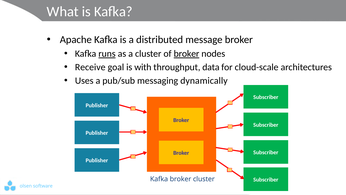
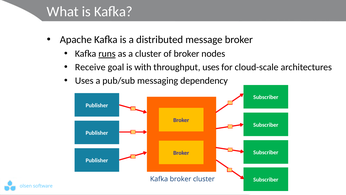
broker underline: present -> none (187, 54)
throughput data: data -> uses (211, 67)
dynamically: dynamically -> dependency (204, 81)
